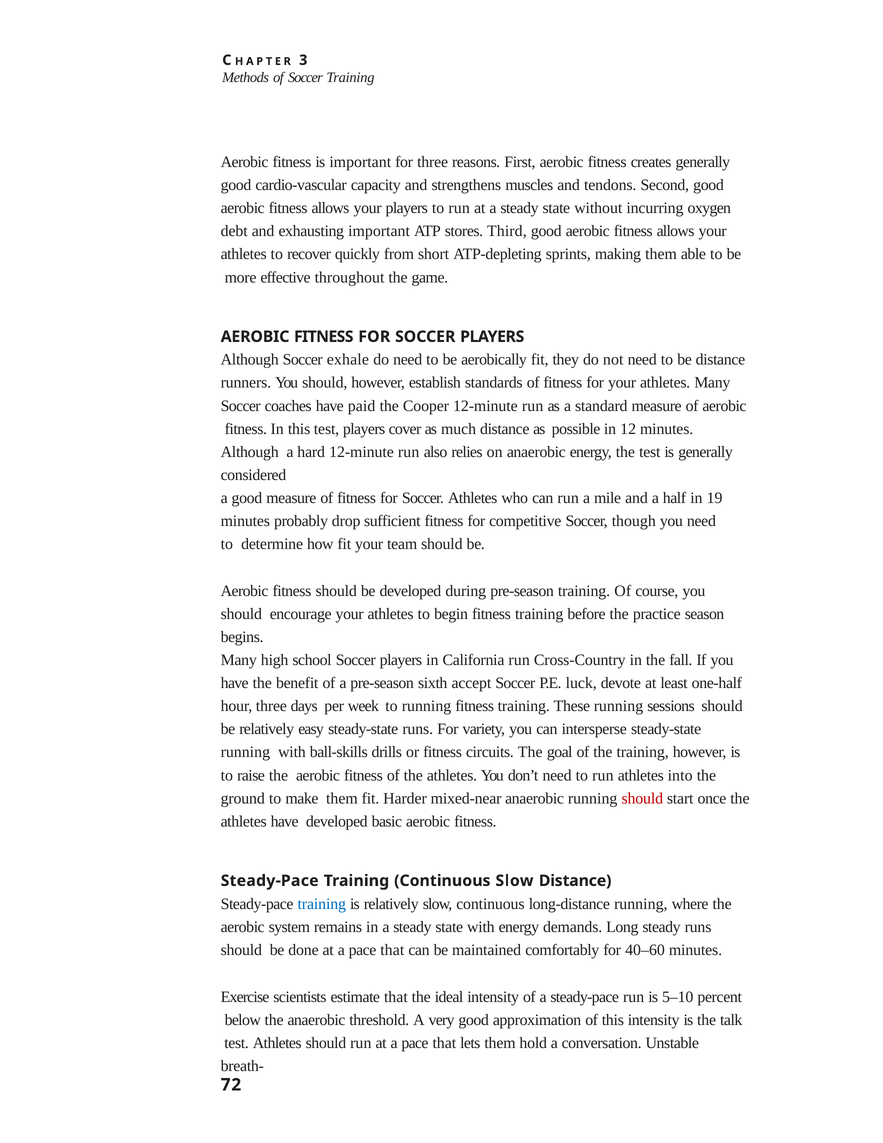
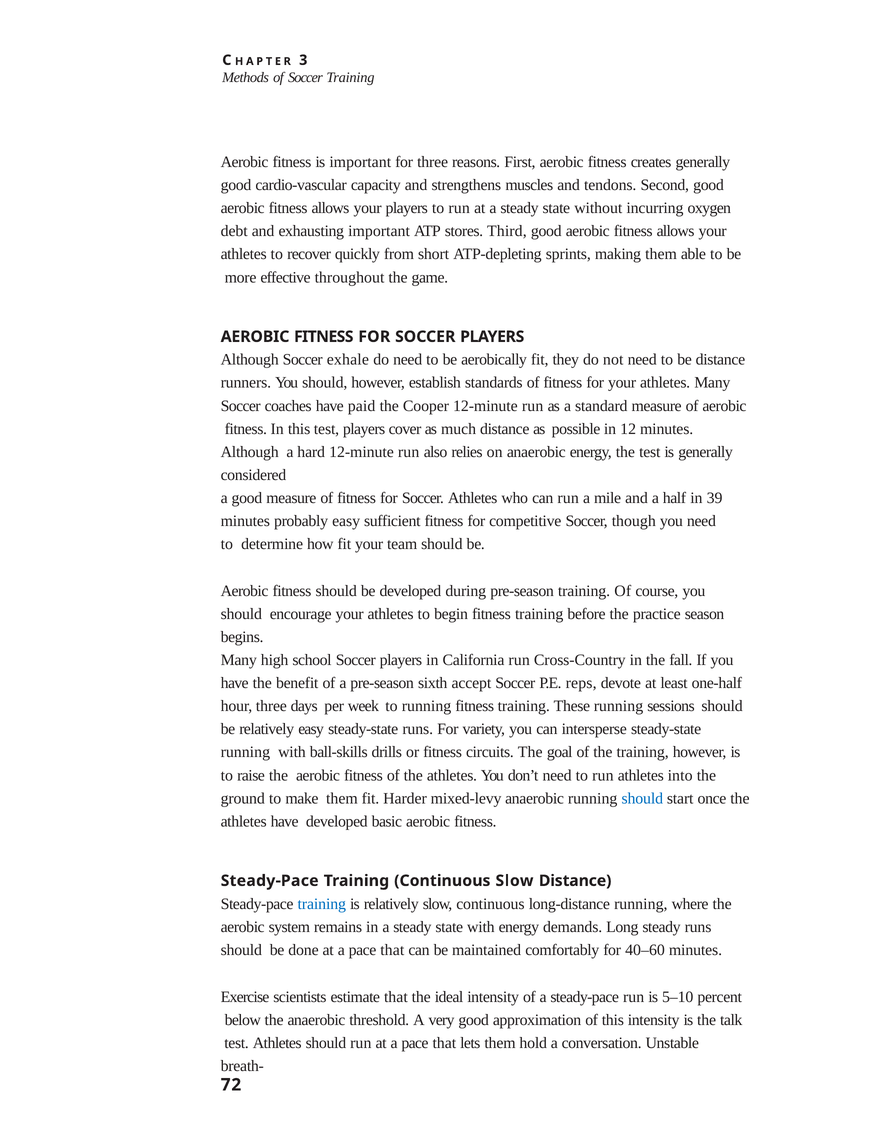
19: 19 -> 39 (715, 498)
probably drop: drop -> easy (346, 521)
luck: luck -> reps (581, 683)
mixed-near: mixed-near -> mixed-levy (466, 798)
should colour: red -> blue (642, 798)
